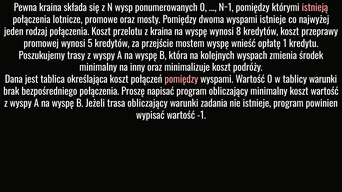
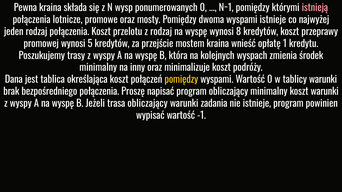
z kraina: kraina -> rodzaj (161, 32)
mostem wyspę: wyspę -> kraina (218, 44)
pomiędzy colour: pink -> yellow (181, 80)
koszt wartość: wartość -> warunki (325, 92)
